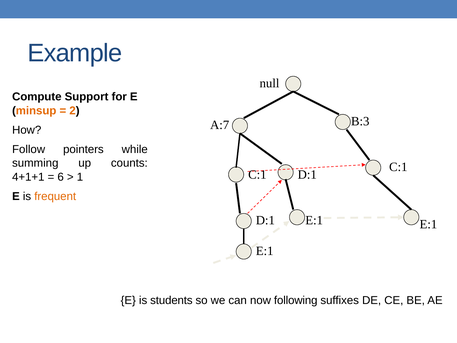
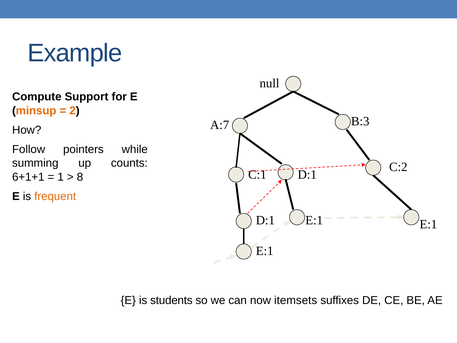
C:1: C:1 -> C:2 (398, 167)
4+1+1: 4+1+1 -> 6+1+1 (28, 177)
6: 6 -> 1 (61, 177)
1: 1 -> 8 (80, 177)
following: following -> itemsets (296, 300)
